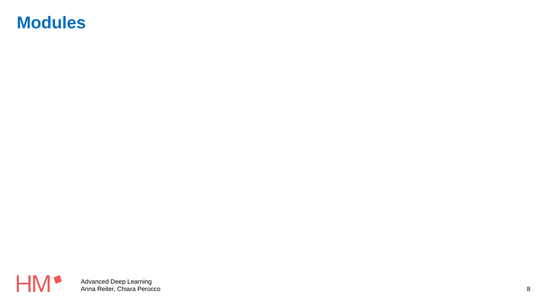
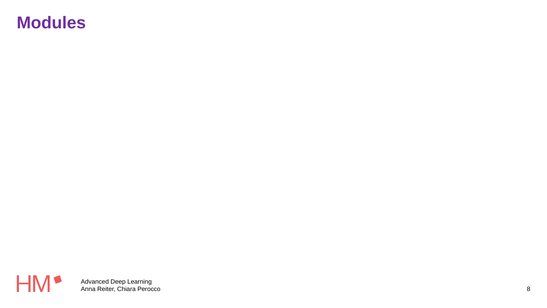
Modules colour: blue -> purple (51, 23)
